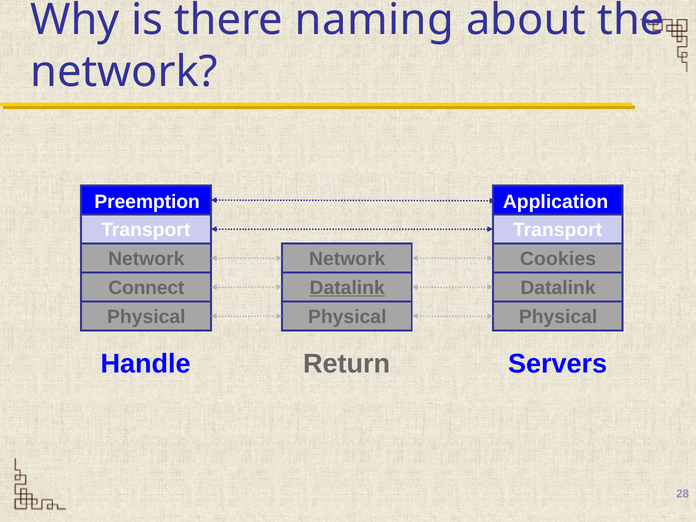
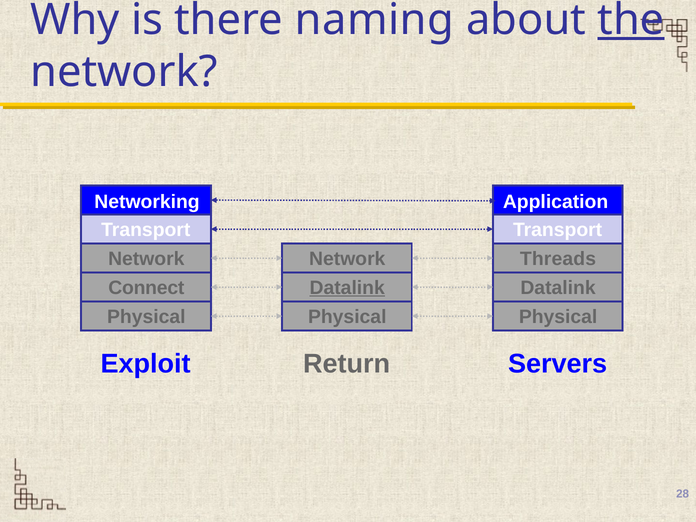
the underline: none -> present (631, 20)
Preemption: Preemption -> Networking (147, 202)
Cookies: Cookies -> Threads (558, 259)
Handle: Handle -> Exploit (146, 364)
